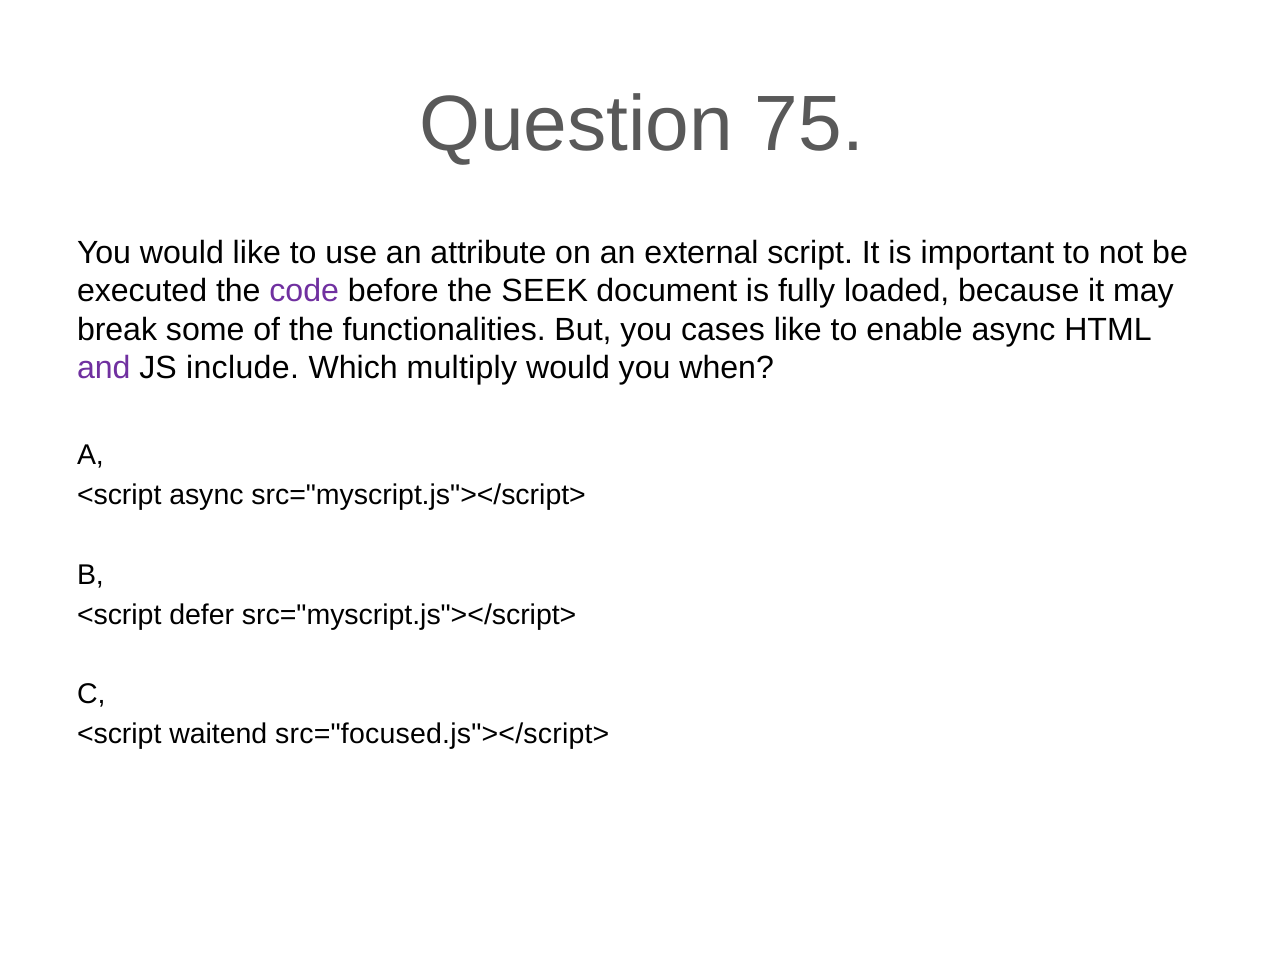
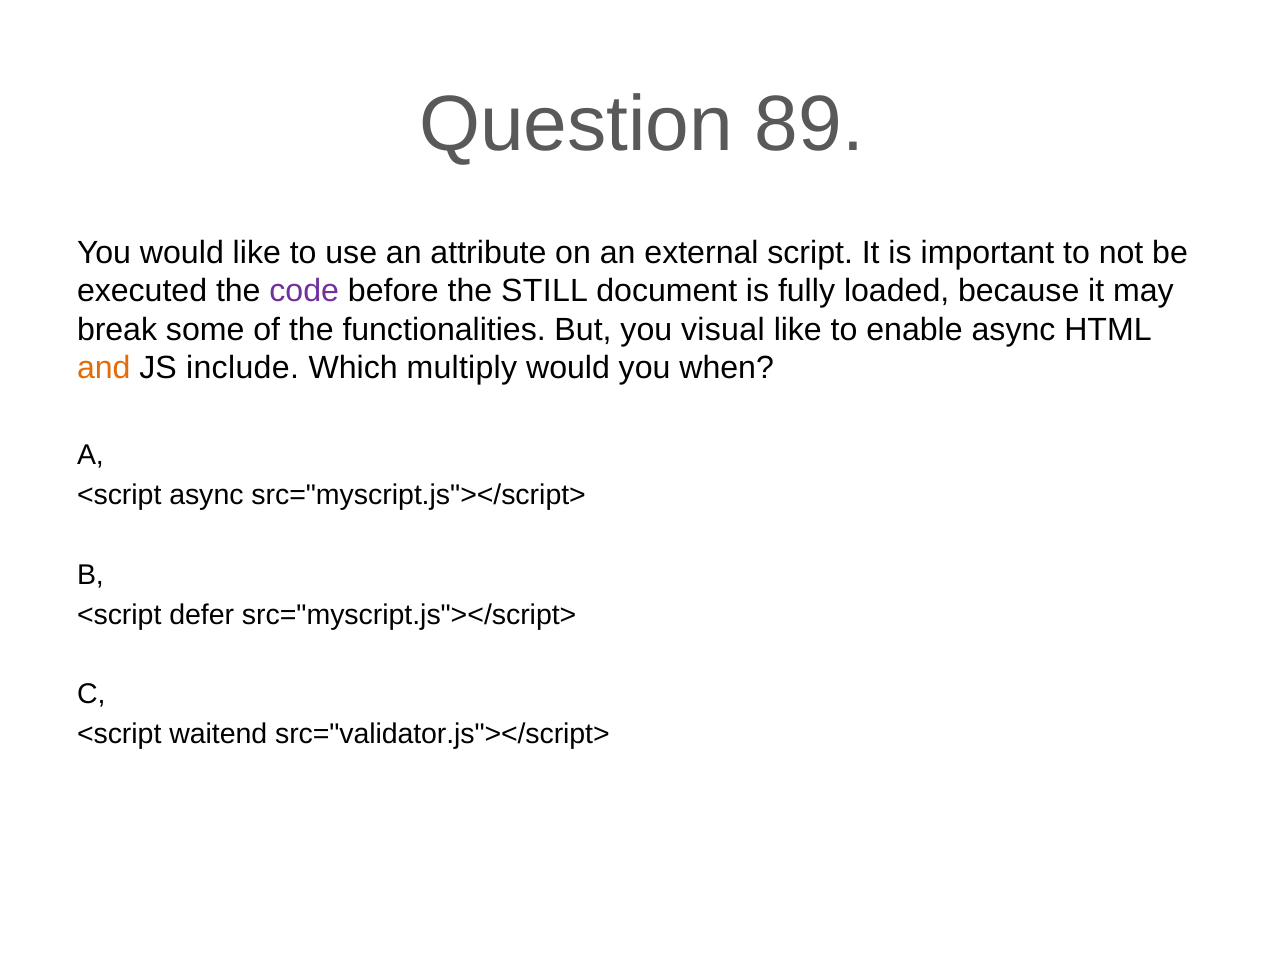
75: 75 -> 89 (809, 124)
SEEK: SEEK -> STILL (545, 291)
cases: cases -> visual (723, 330)
and colour: purple -> orange (104, 368)
src="focused.js"></script>: src="focused.js"></script> -> src="validator.js"></script> (442, 735)
